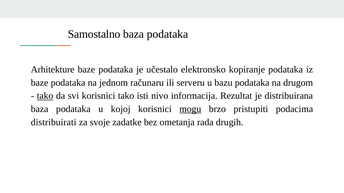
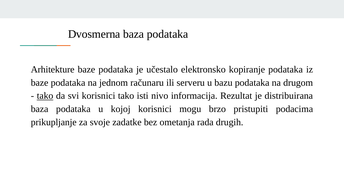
Samostalno: Samostalno -> Dvosmerna (94, 34)
mogu underline: present -> none (190, 109)
distribuirati: distribuirati -> prikupljanje (54, 122)
